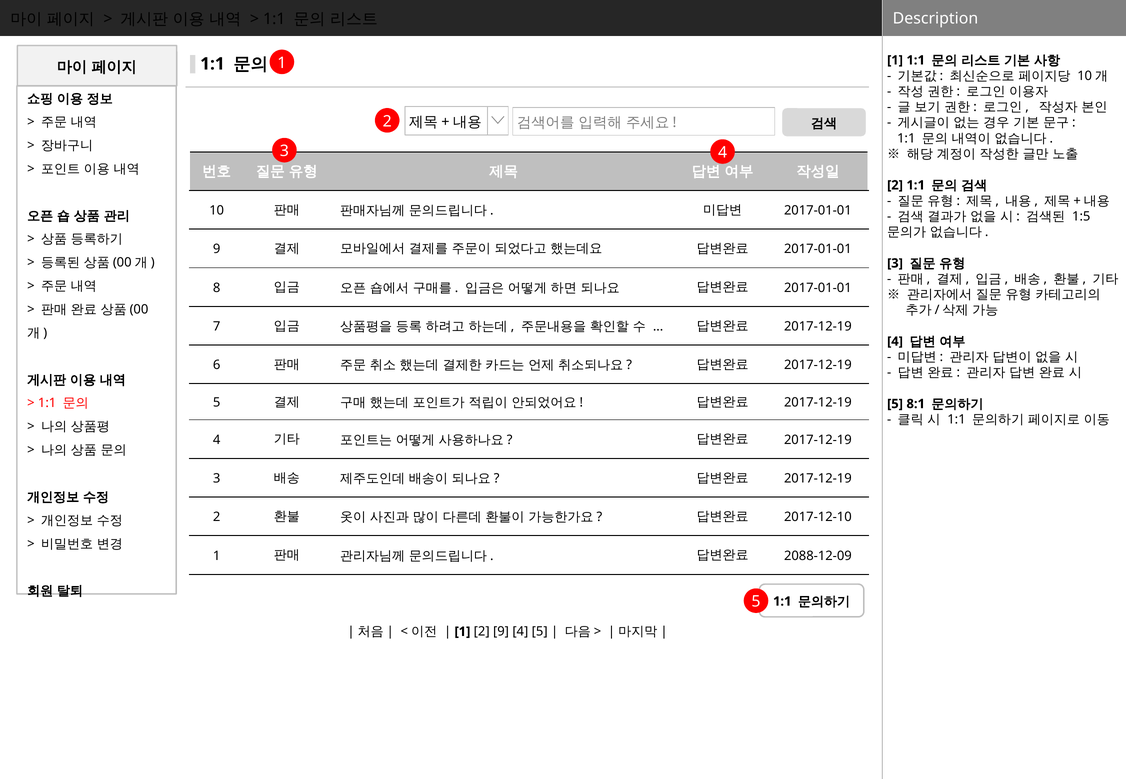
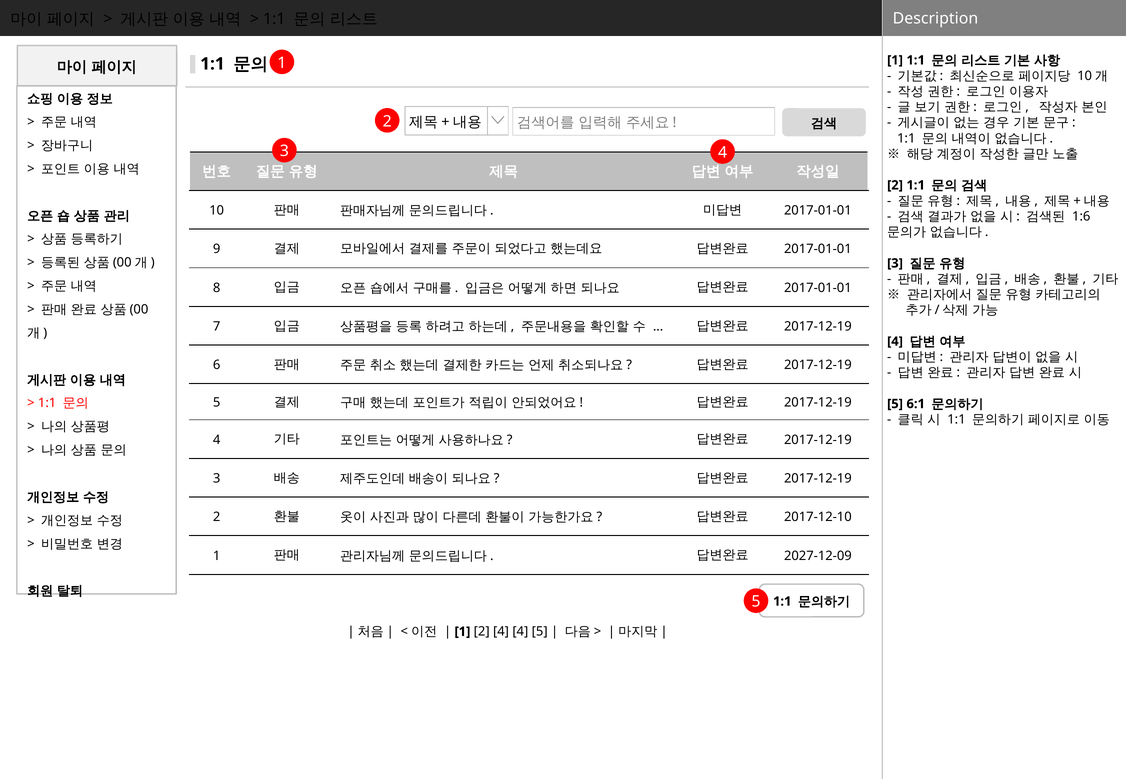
1:5: 1:5 -> 1:6 (1081, 217)
8:1: 8:1 -> 6:1 (916, 404)
2088-12-09: 2088-12-09 -> 2027-12-09 (818, 556)
2 9: 9 -> 4 (501, 632)
